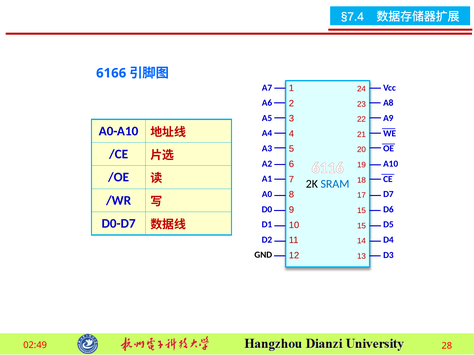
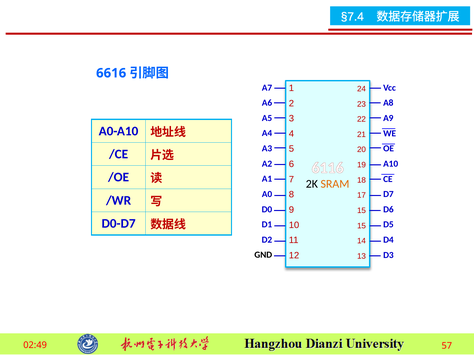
6166: 6166 -> 6616 (111, 73)
SRAM colour: blue -> orange (335, 184)
28: 28 -> 57 (447, 346)
